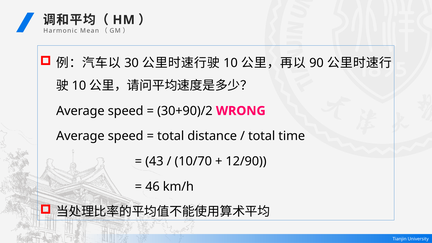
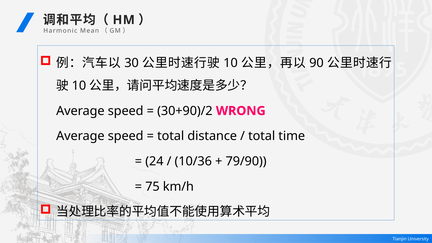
43: 43 -> 24 (154, 161)
10/70: 10/70 -> 10/36 (193, 161)
12/90: 12/90 -> 79/90 (246, 161)
46: 46 -> 75 (152, 187)
